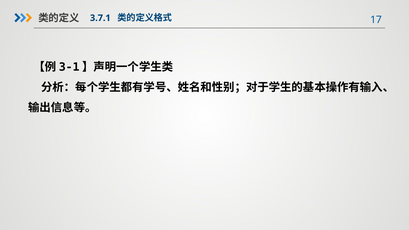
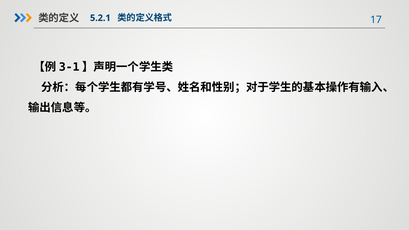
3.7.1: 3.7.1 -> 5.2.1 (100, 18)
